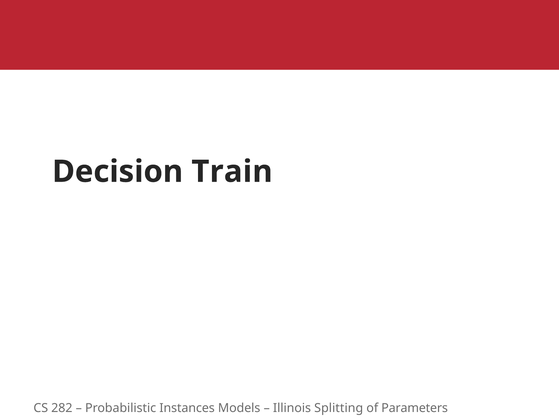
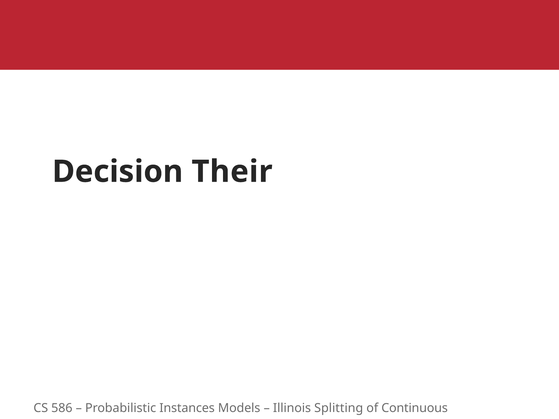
Train: Train -> Their (232, 172)
282: 282 -> 586 (62, 408)
Parameters: Parameters -> Continuous (415, 408)
